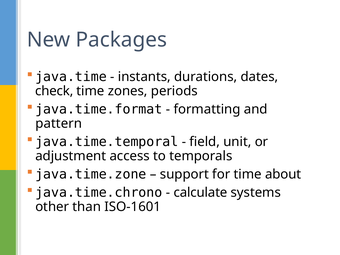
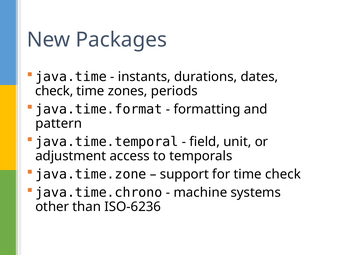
time about: about -> check (283, 174)
calculate: calculate -> machine (200, 192)
ISO-1601: ISO-1601 -> ISO-6236 (133, 207)
